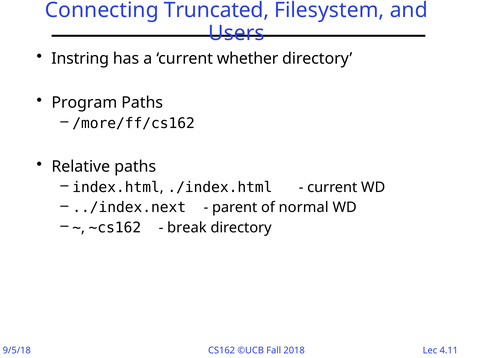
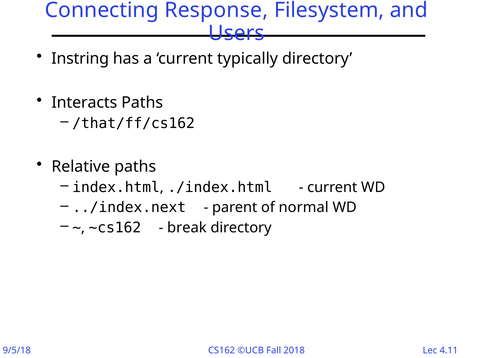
Truncated: Truncated -> Response (216, 10)
whether: whether -> typically (248, 59)
Program: Program -> Interacts (84, 102)
/more/ff/cs162: /more/ff/cs162 -> /that/ff/cs162 (134, 123)
